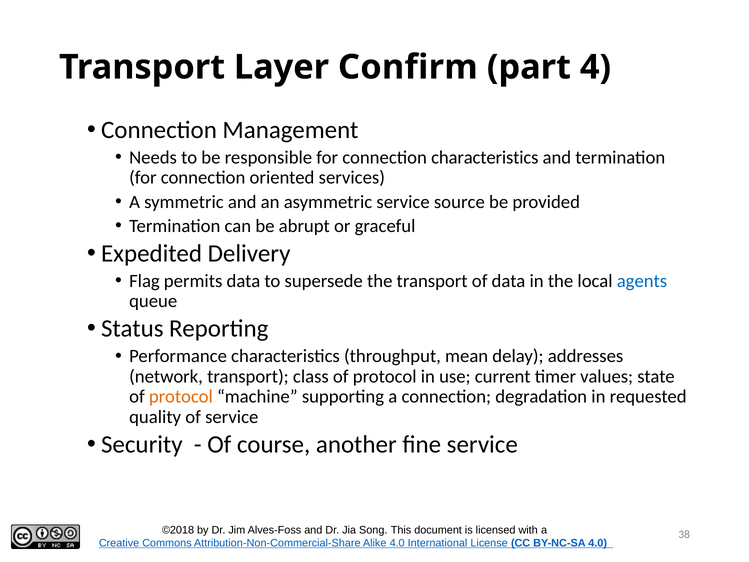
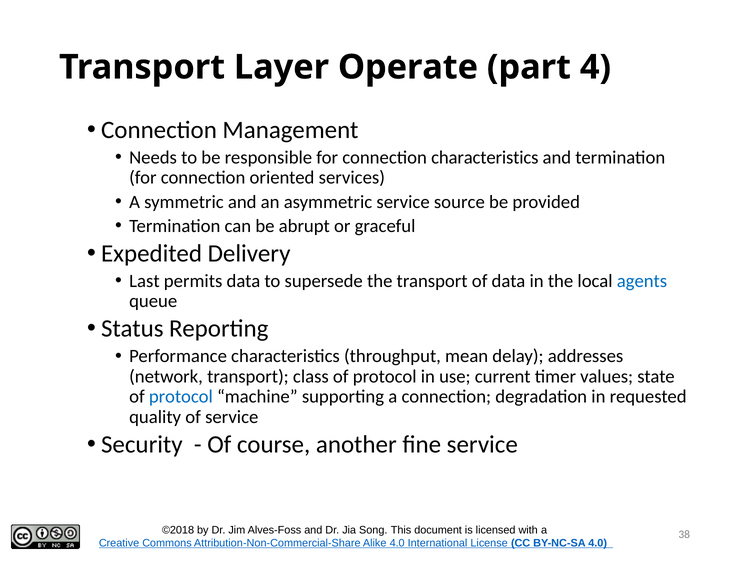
Confirm: Confirm -> Operate (408, 67)
Flag: Flag -> Last (144, 281)
protocol colour: orange -> blue (181, 397)
